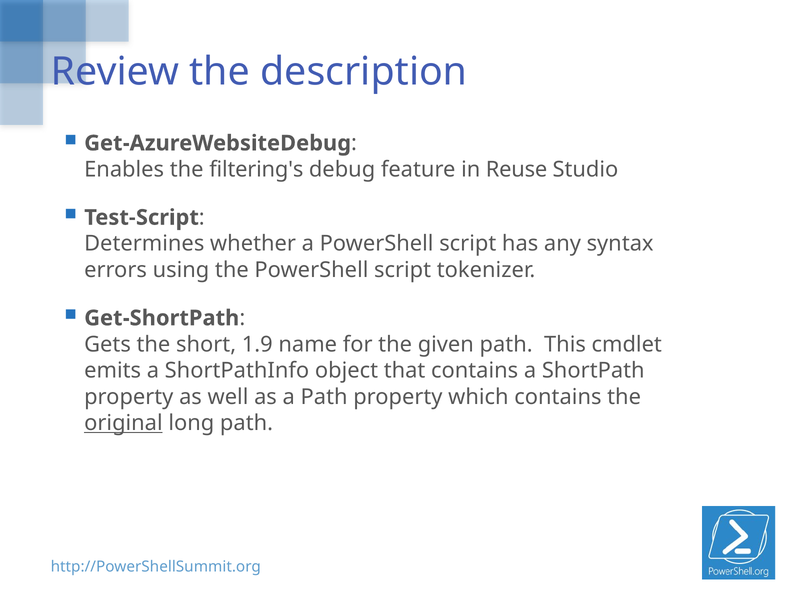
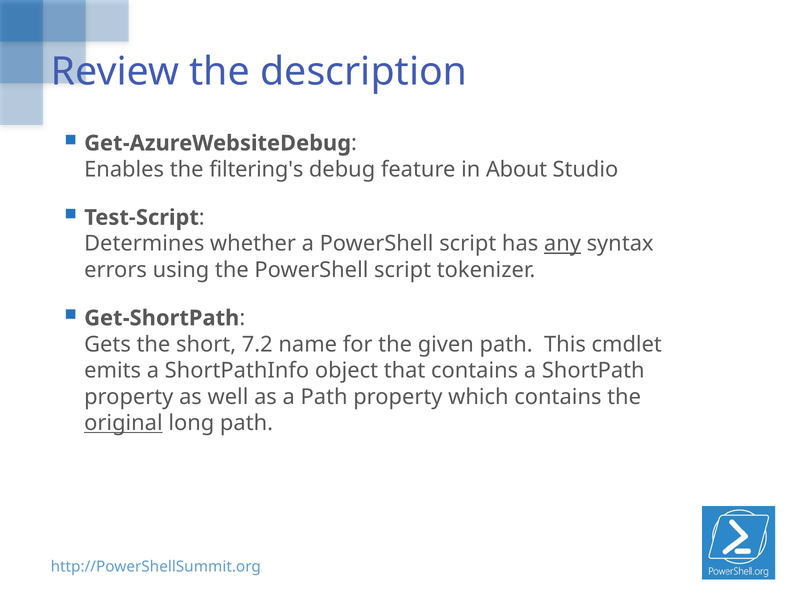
Reuse: Reuse -> About (517, 170)
any underline: none -> present (562, 244)
1.9: 1.9 -> 7.2 (257, 344)
